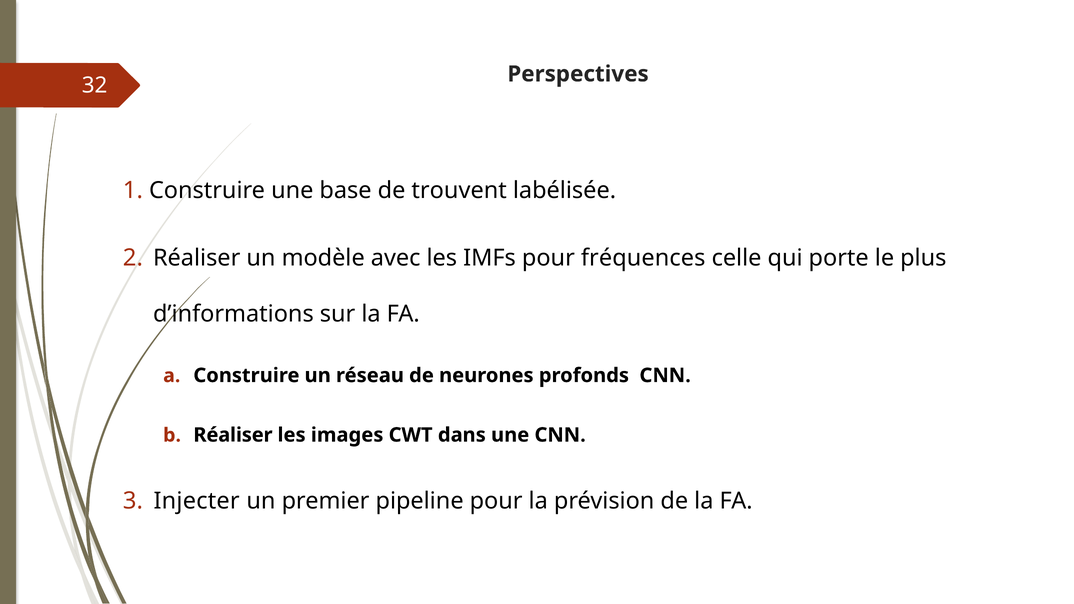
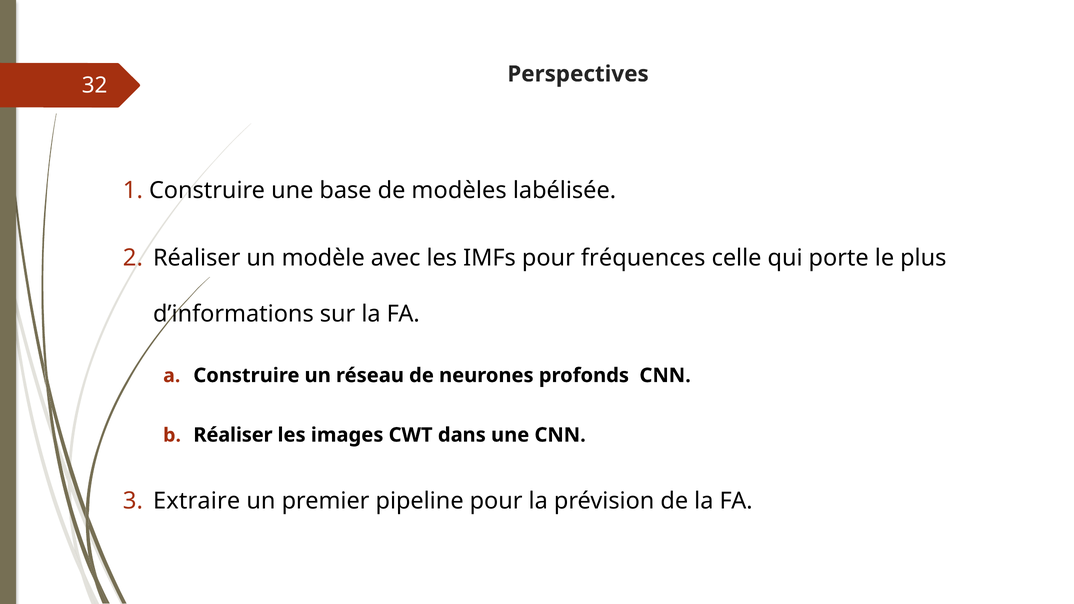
trouvent: trouvent -> modèles (459, 190)
Injecter: Injecter -> Extraire (197, 501)
